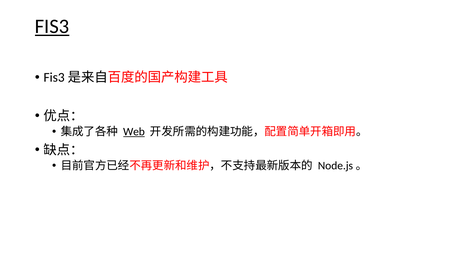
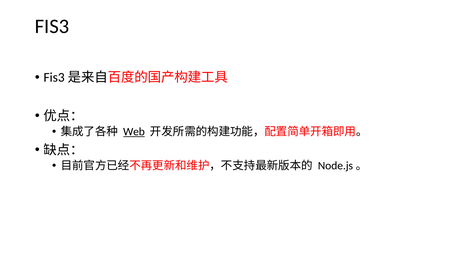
FIS3 underline: present -> none (52, 26)
